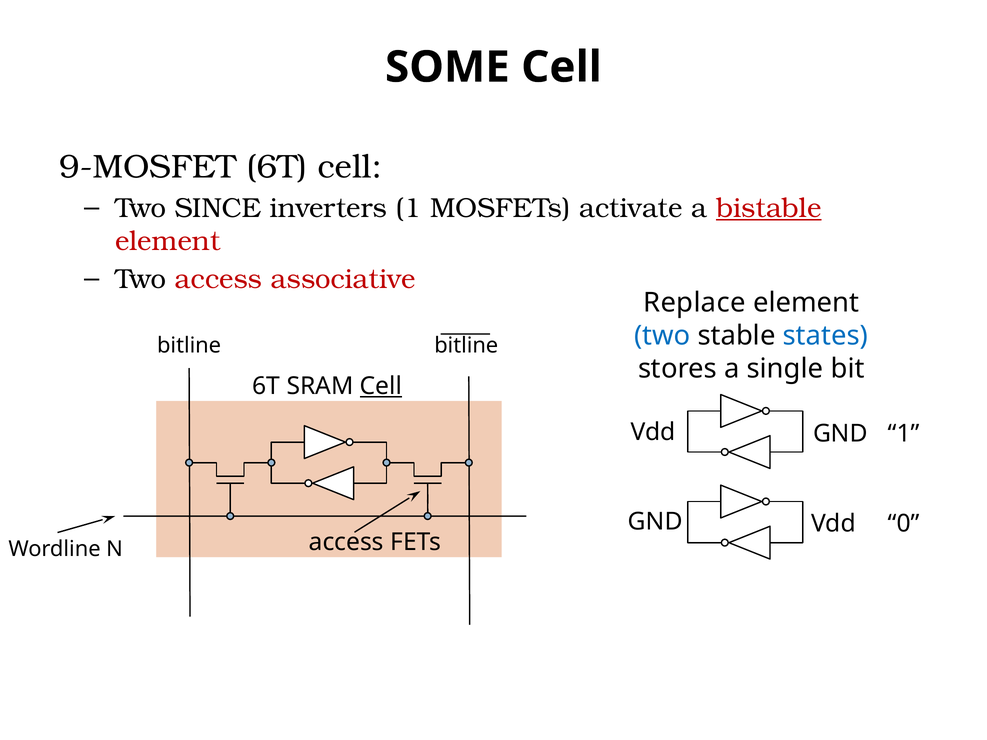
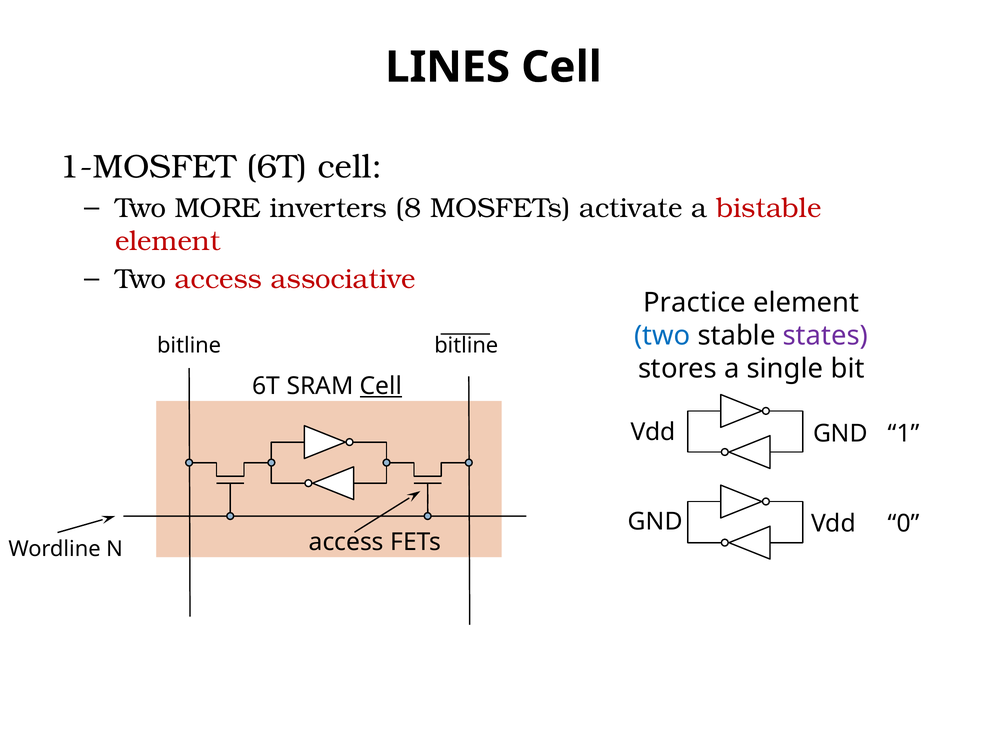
SOME: SOME -> LINES (448, 67)
9-MOSFET: 9-MOSFET -> 1-MOSFET (148, 167)
SINCE: SINCE -> MORE (218, 208)
inverters 1: 1 -> 8 (409, 208)
bistable underline: present -> none (769, 208)
Replace: Replace -> Practice (695, 303)
states colour: blue -> purple (825, 336)
